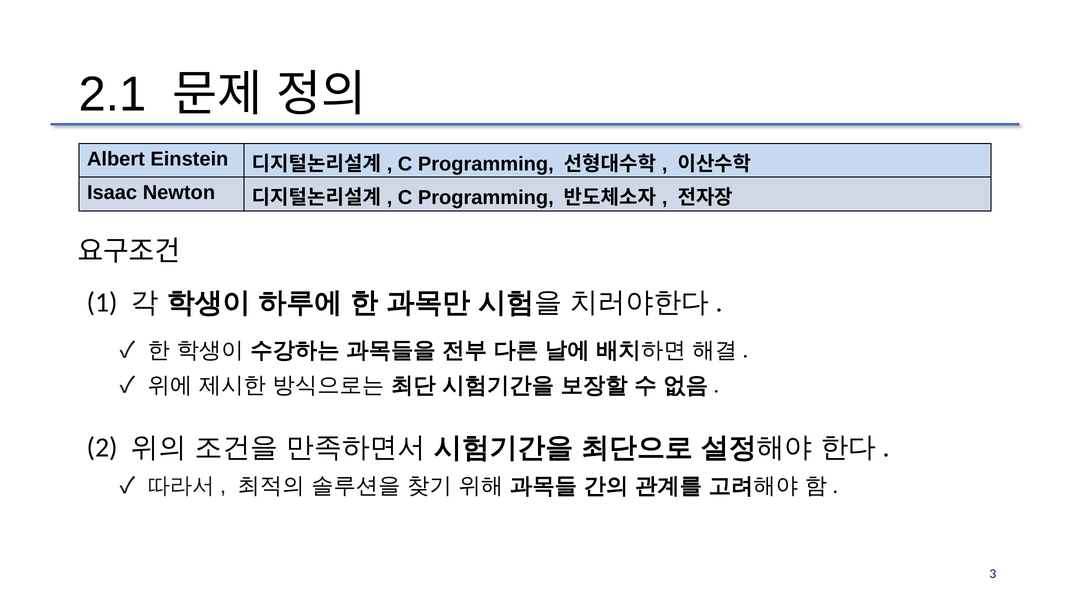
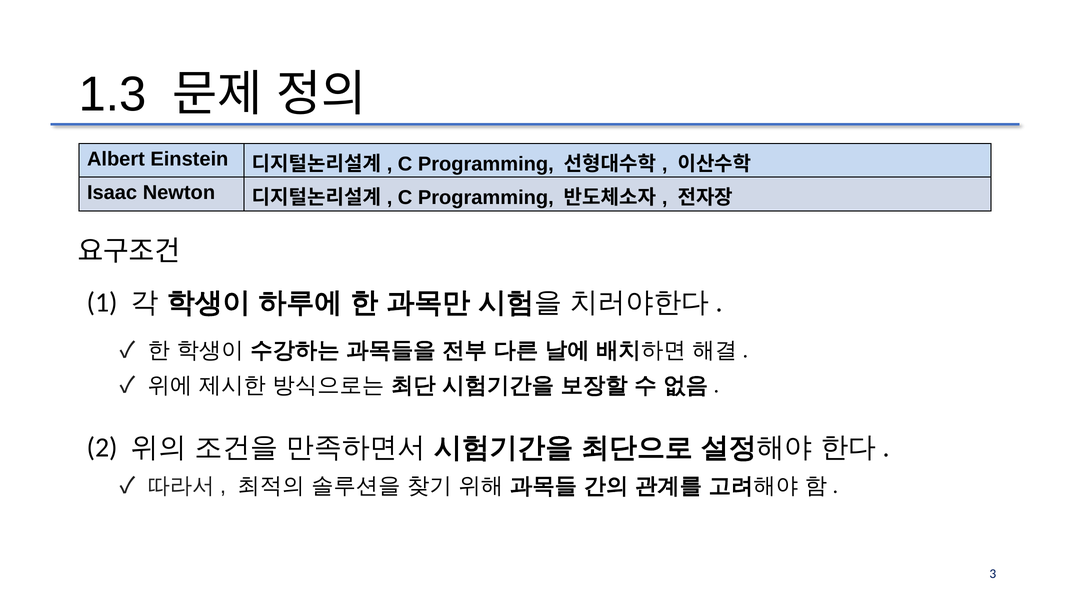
2.1: 2.1 -> 1.3 (113, 95)
